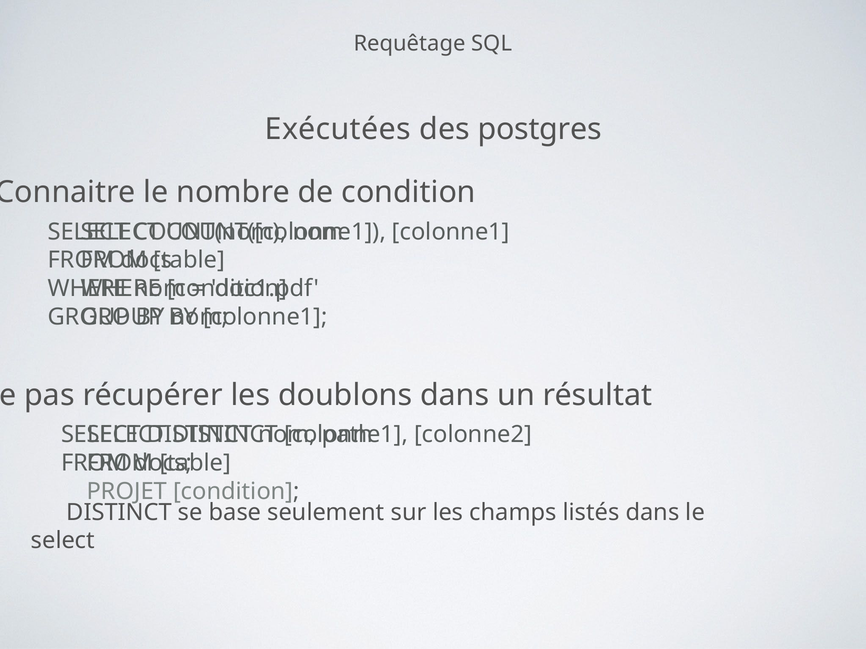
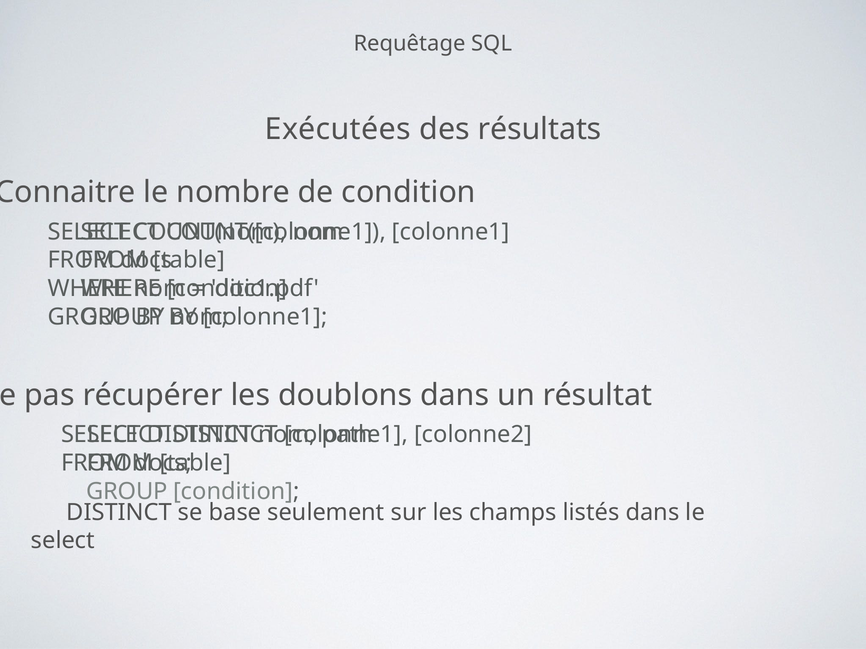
postgres: postgres -> résultats (540, 129)
PROJET: PROJET -> GROUP (127, 492)
